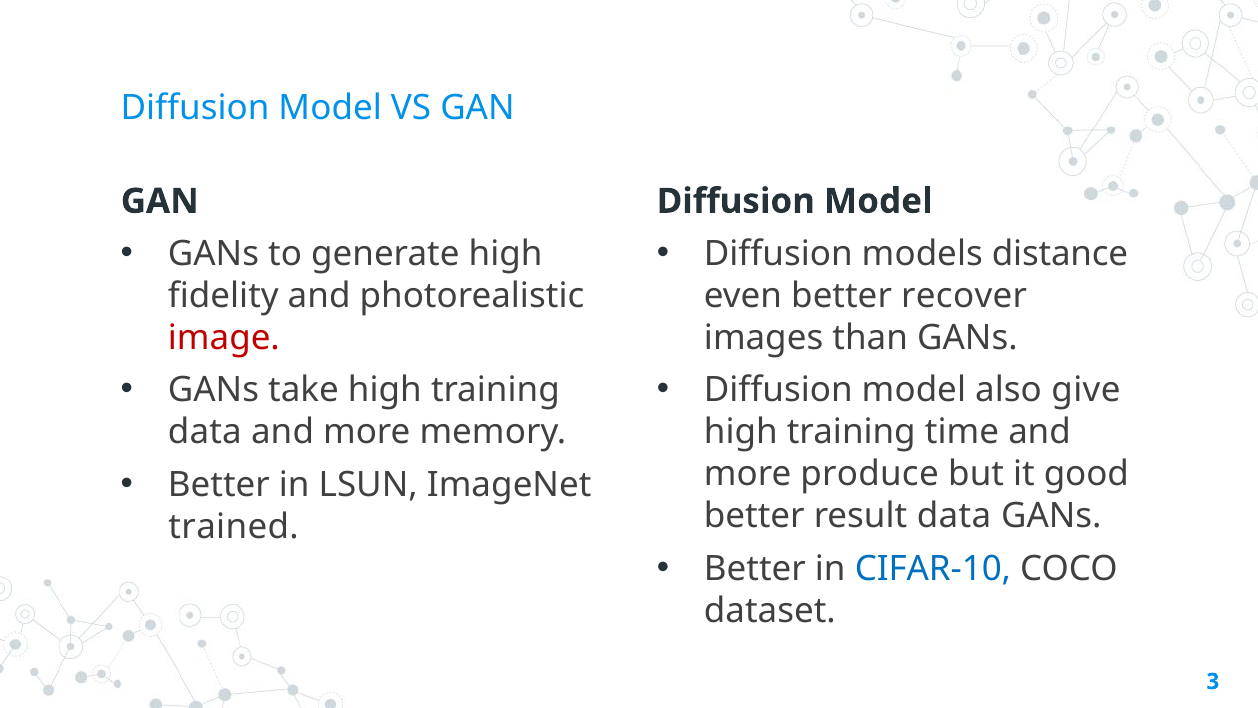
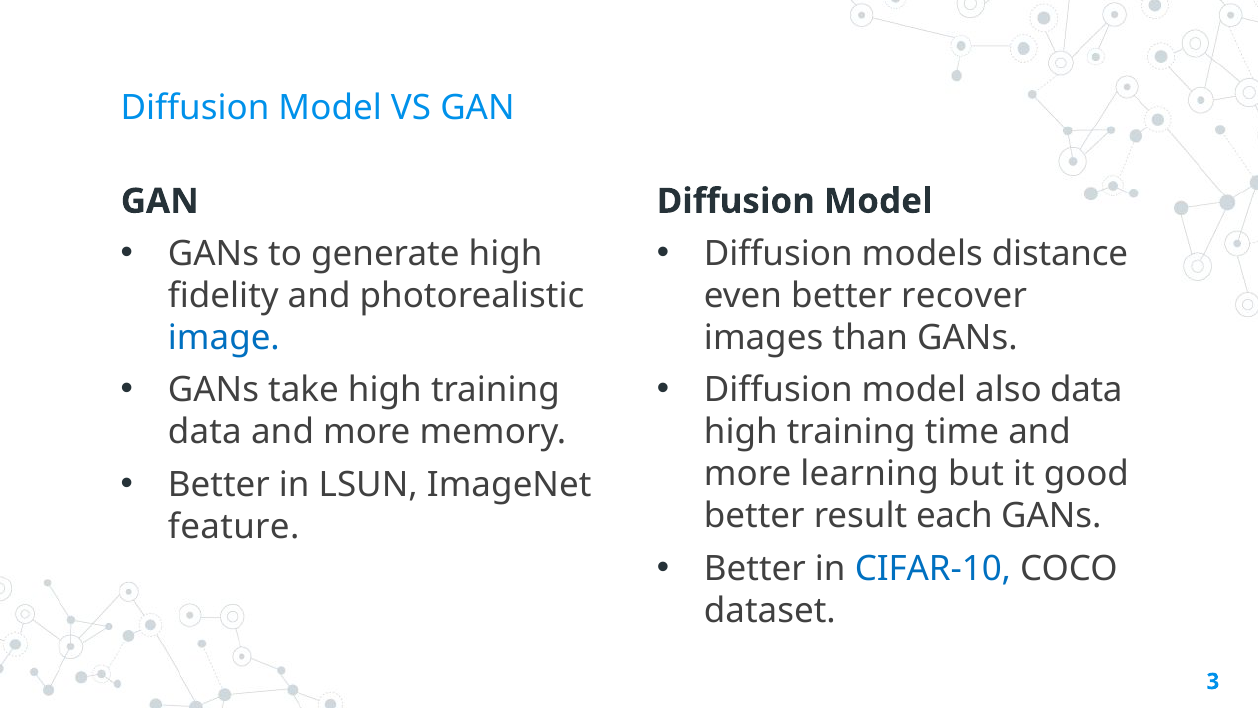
image colour: red -> blue (224, 337)
also give: give -> data (1086, 390)
produce: produce -> learning (870, 474)
result data: data -> each (954, 516)
trained: trained -> feature (234, 526)
